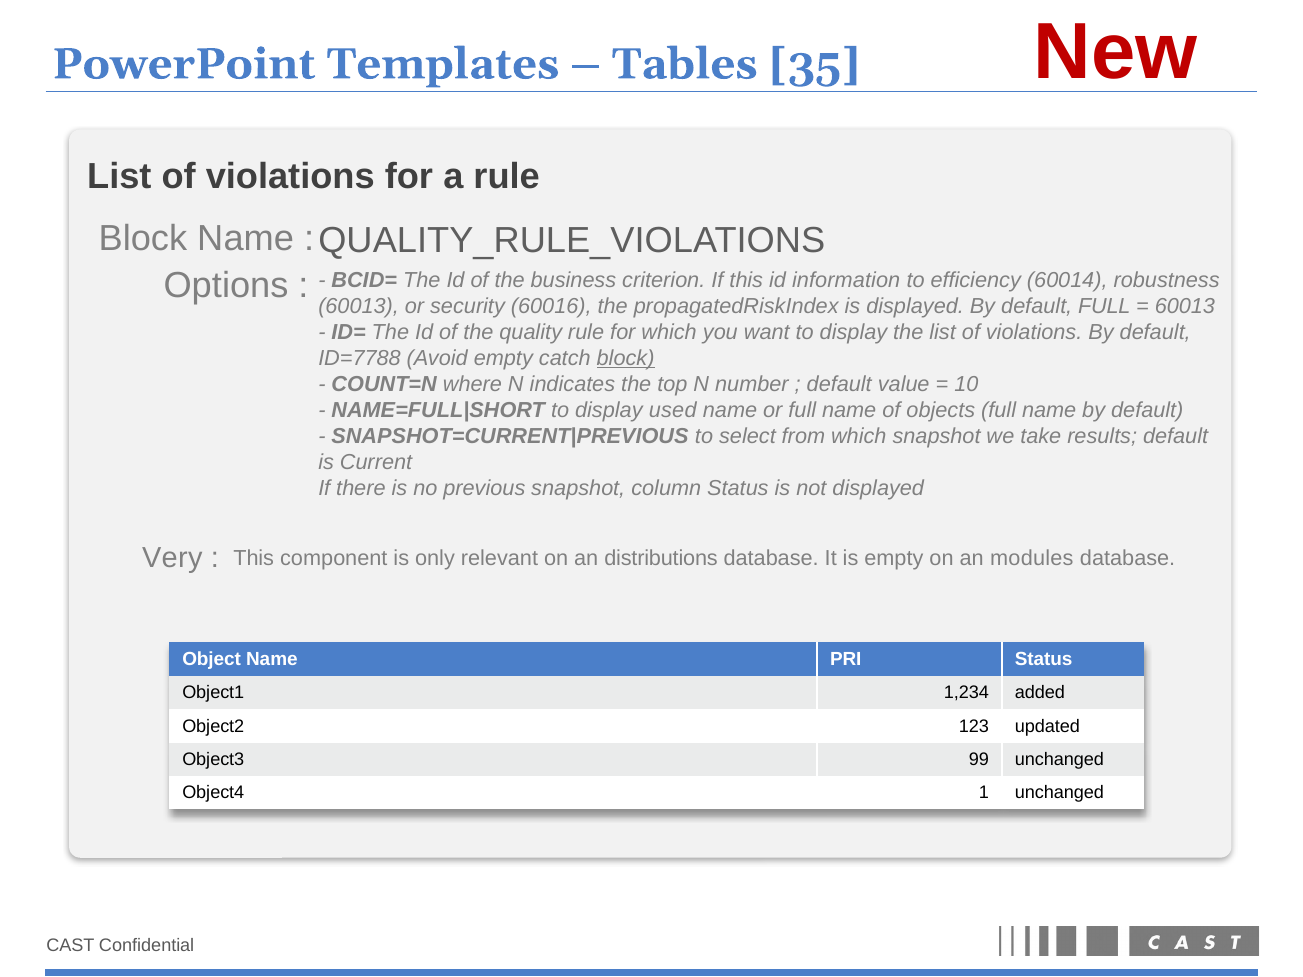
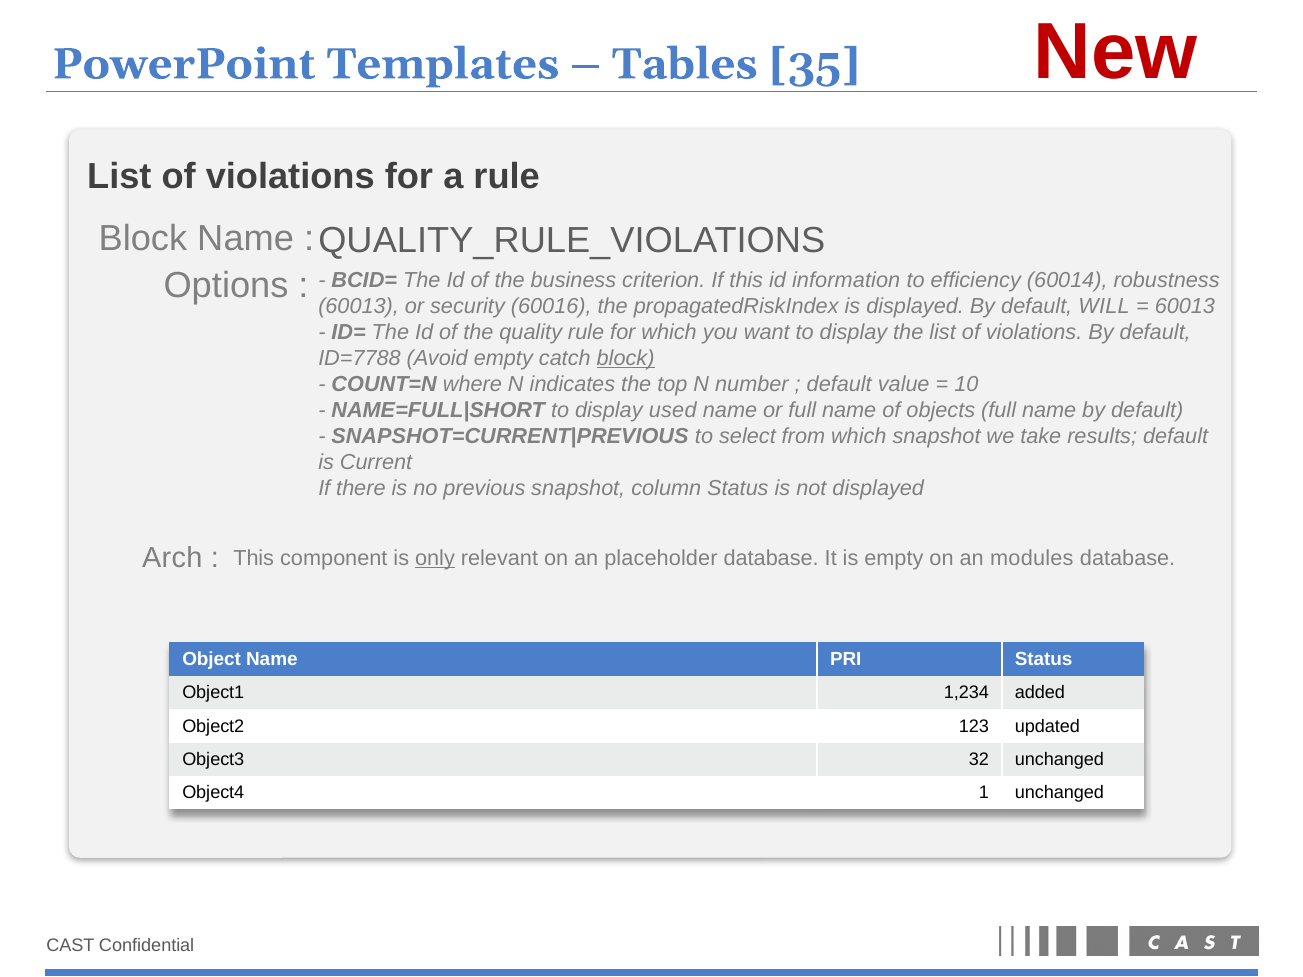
default FULL: FULL -> WILL (1104, 306)
Very: Very -> Arch (172, 559)
only underline: none -> present (435, 559)
distributions: distributions -> placeholder (661, 559)
99: 99 -> 32 (979, 760)
